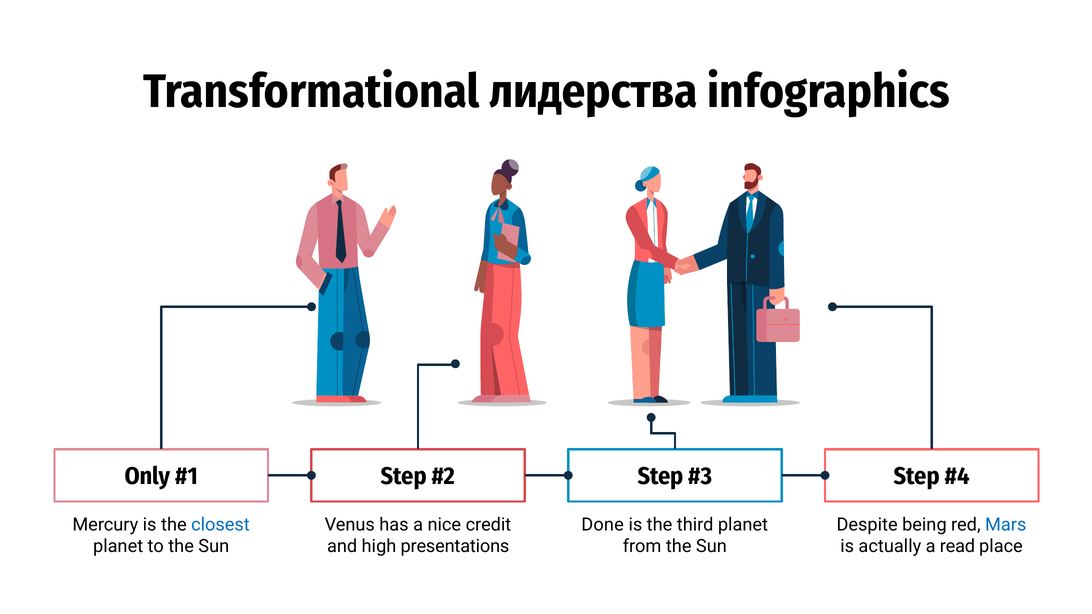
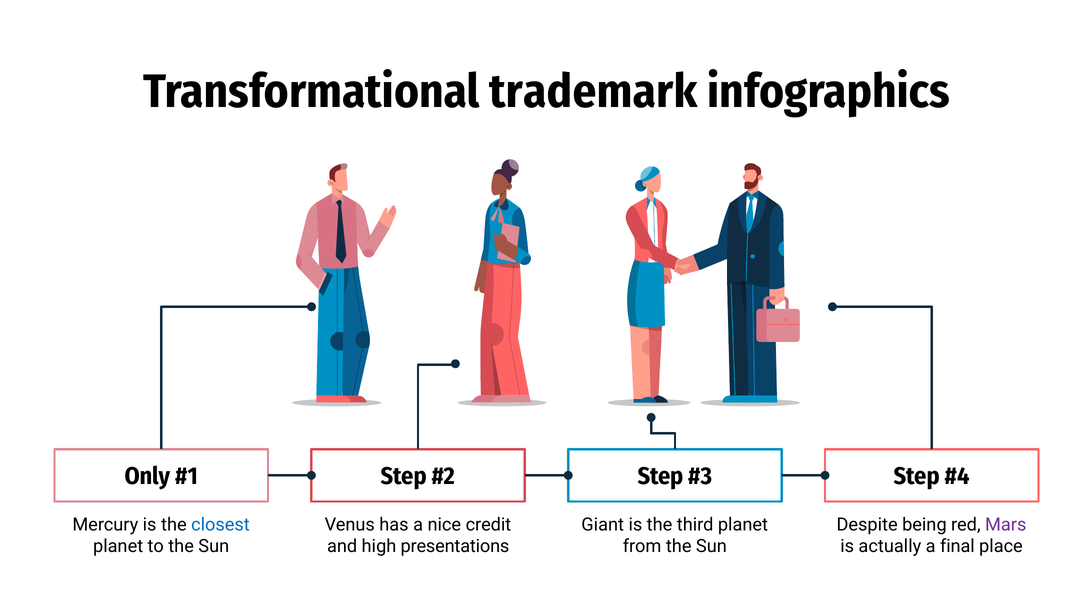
лидерства: лидерства -> trademark (593, 92)
Done: Done -> Giant (603, 525)
Mars colour: blue -> purple (1006, 525)
read: read -> final (957, 547)
